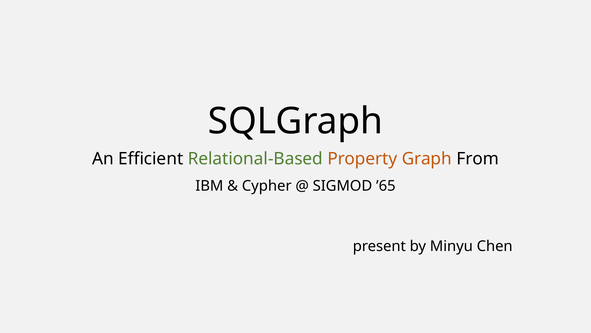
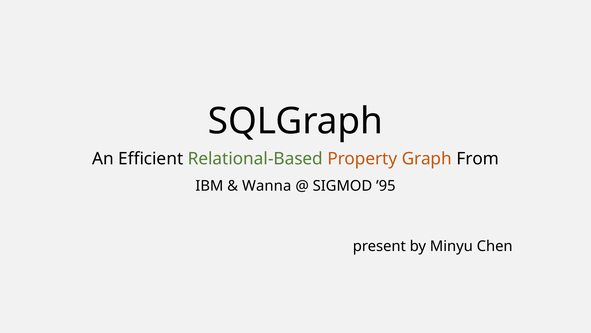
Cypher: Cypher -> Wanna (267, 186)
’65: ’65 -> ’95 (386, 186)
